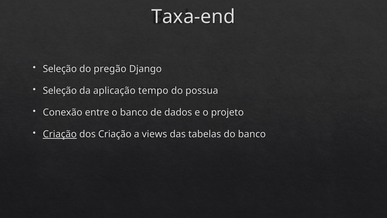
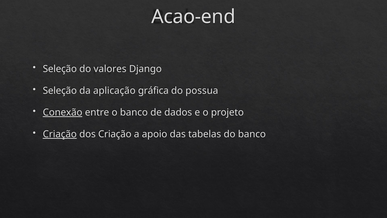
Taxa-end: Taxa-end -> Acao-end (193, 17)
pregão: pregão -> valores (110, 69)
tempo: tempo -> gráfica (153, 90)
Conexão underline: none -> present (63, 112)
views: views -> apoio (155, 134)
